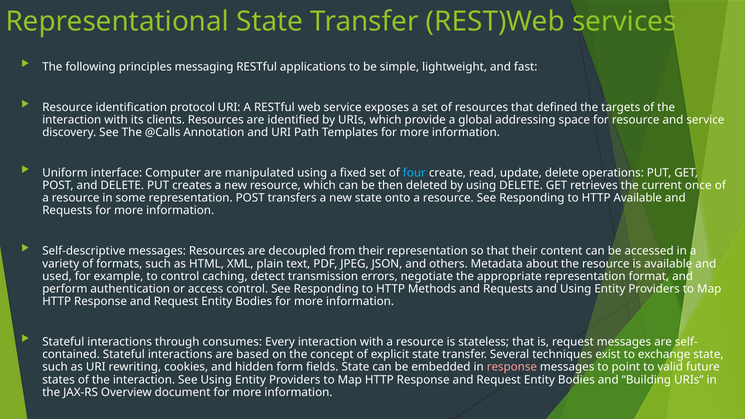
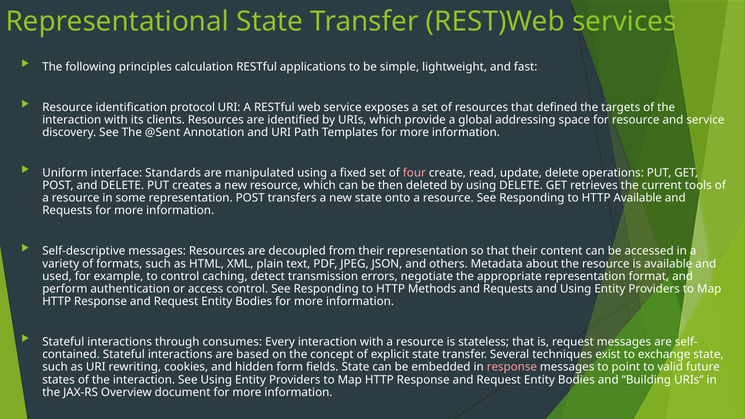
messaging: messaging -> calculation (204, 67)
@Calls: @Calls -> @Sent (163, 132)
Computer: Computer -> Standards (173, 173)
four colour: light blue -> pink (414, 173)
once: once -> tools (698, 186)
